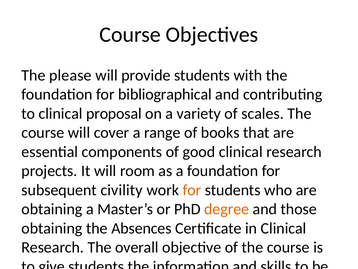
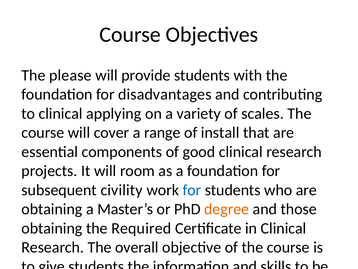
bibliographical: bibliographical -> disadvantages (165, 94)
proposal: proposal -> applying (114, 113)
books: books -> install (220, 132)
for colour: orange -> blue (192, 190)
Absences: Absences -> Required (141, 228)
